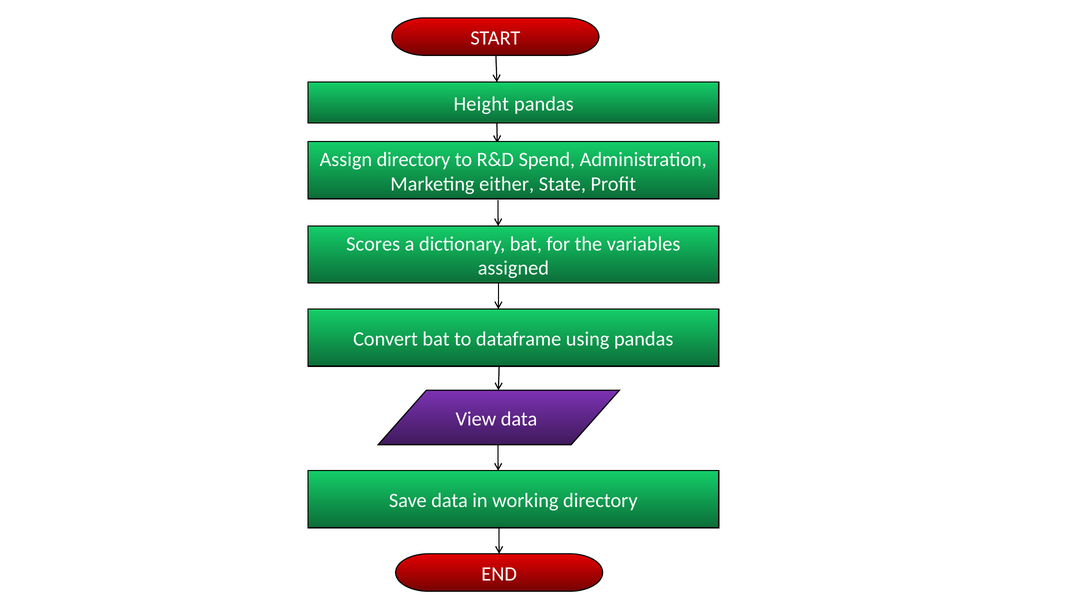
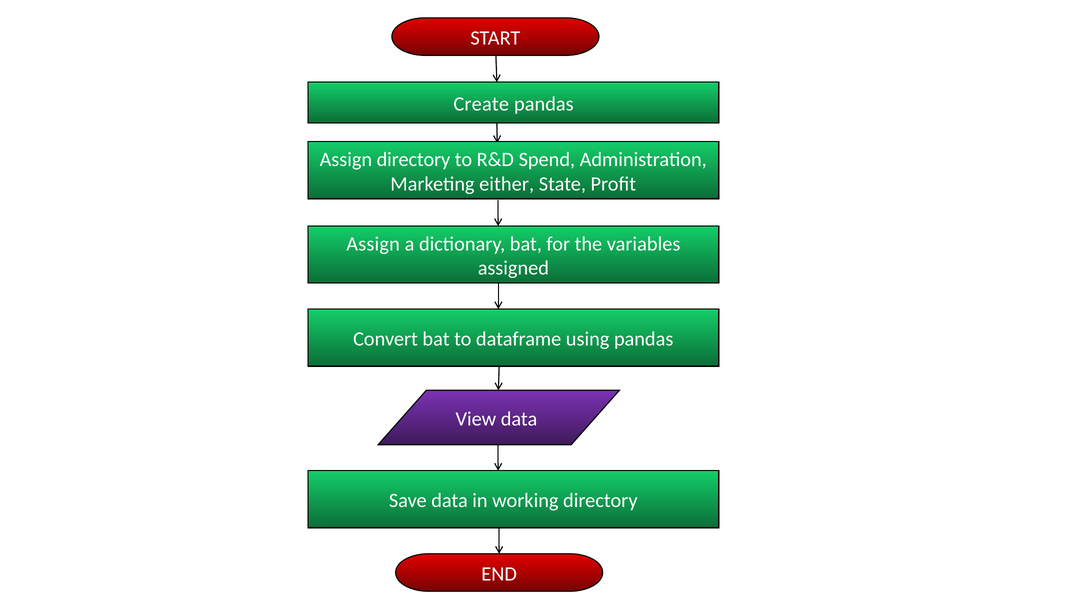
Height: Height -> Create (481, 104)
Scores: Scores -> Assign (373, 244)
